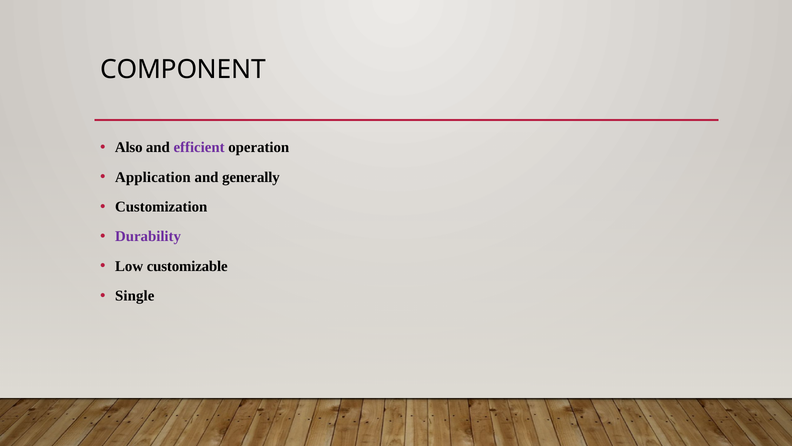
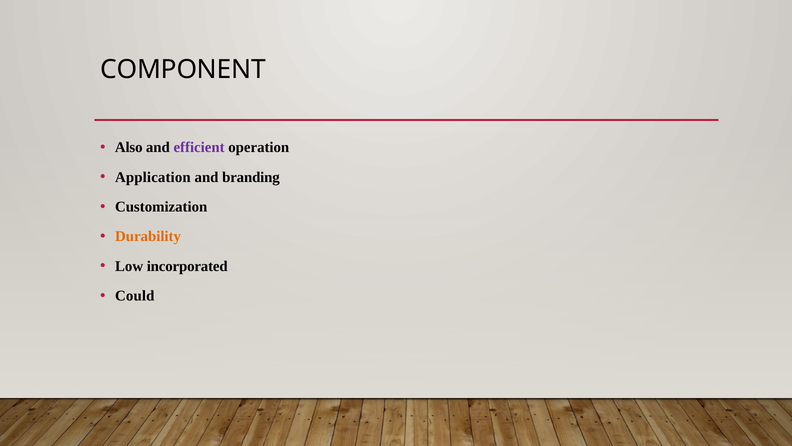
generally: generally -> branding (251, 177)
Durability colour: purple -> orange (148, 236)
customizable: customizable -> incorporated (187, 266)
Single: Single -> Could (135, 296)
